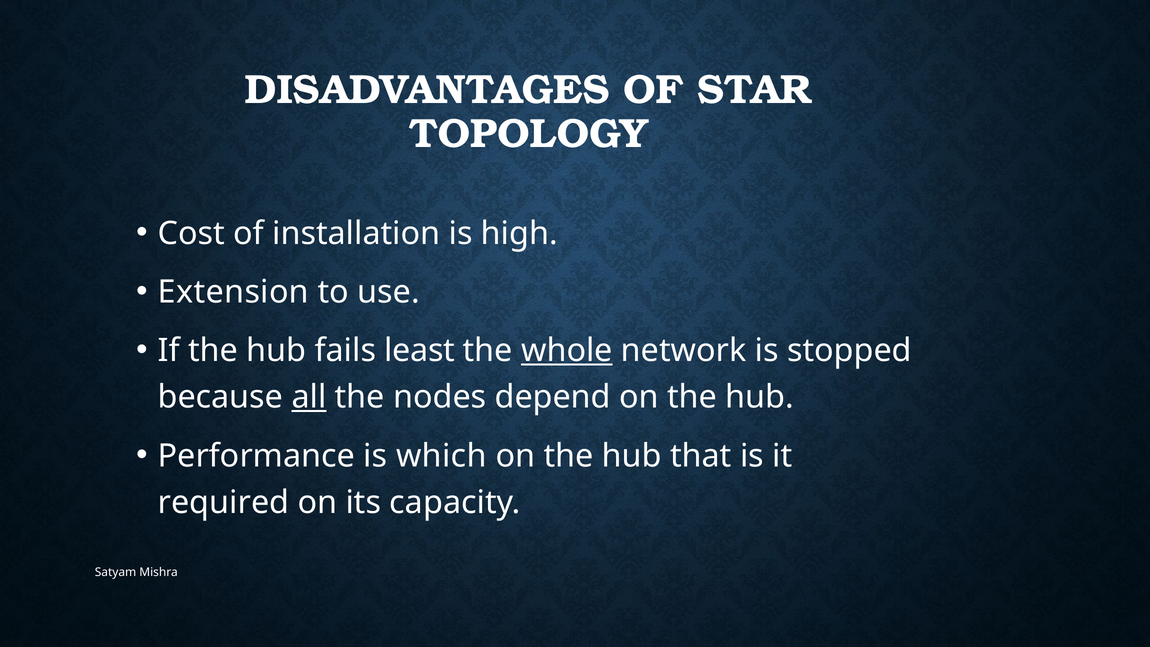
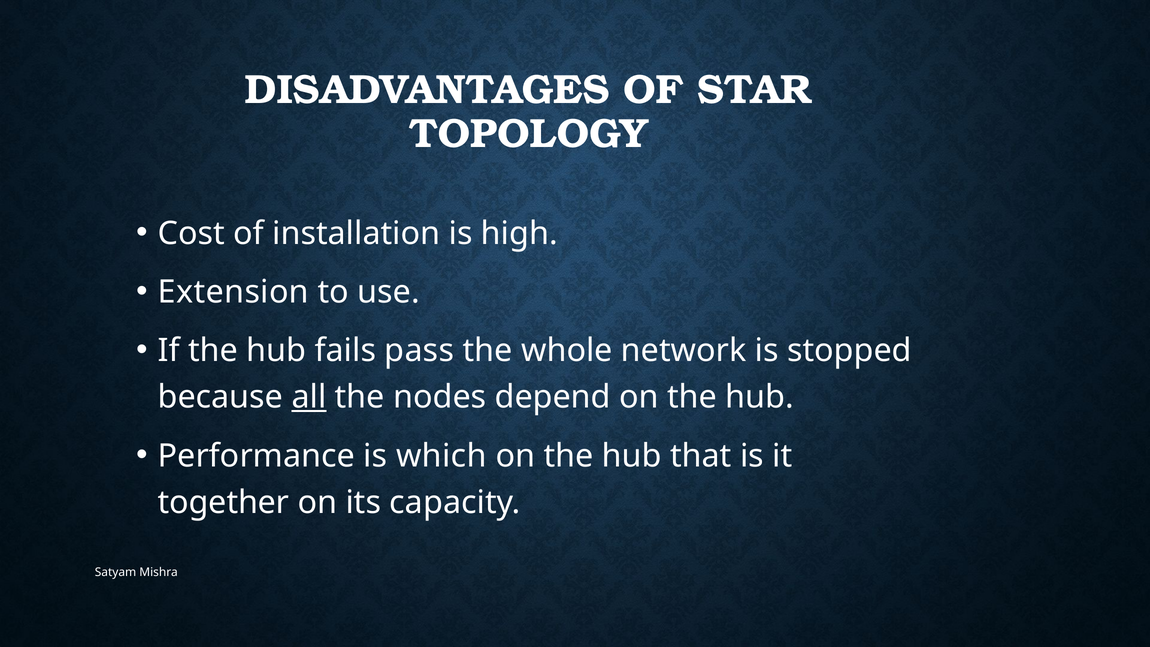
least: least -> pass (419, 351)
whole underline: present -> none (567, 351)
required: required -> together (224, 502)
